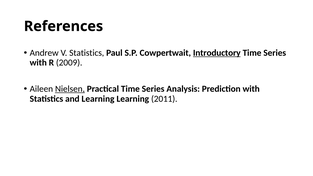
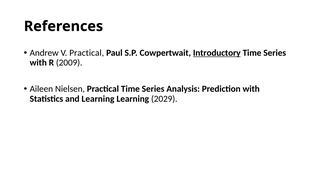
V Statistics: Statistics -> Practical (87, 53)
Nielsen underline: present -> none (70, 89)
2011: 2011 -> 2029 (164, 99)
